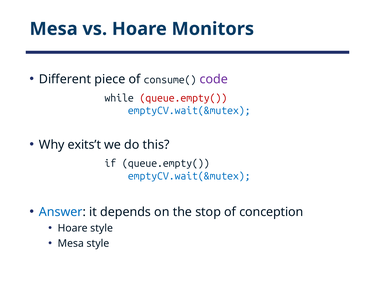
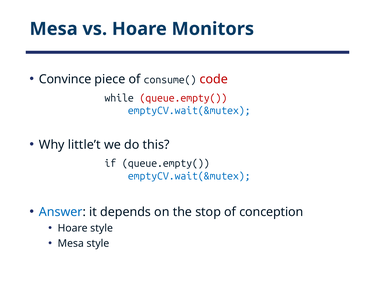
Different: Different -> Convince (65, 79)
code colour: purple -> red (214, 79)
exits’t: exits’t -> little’t (84, 144)
